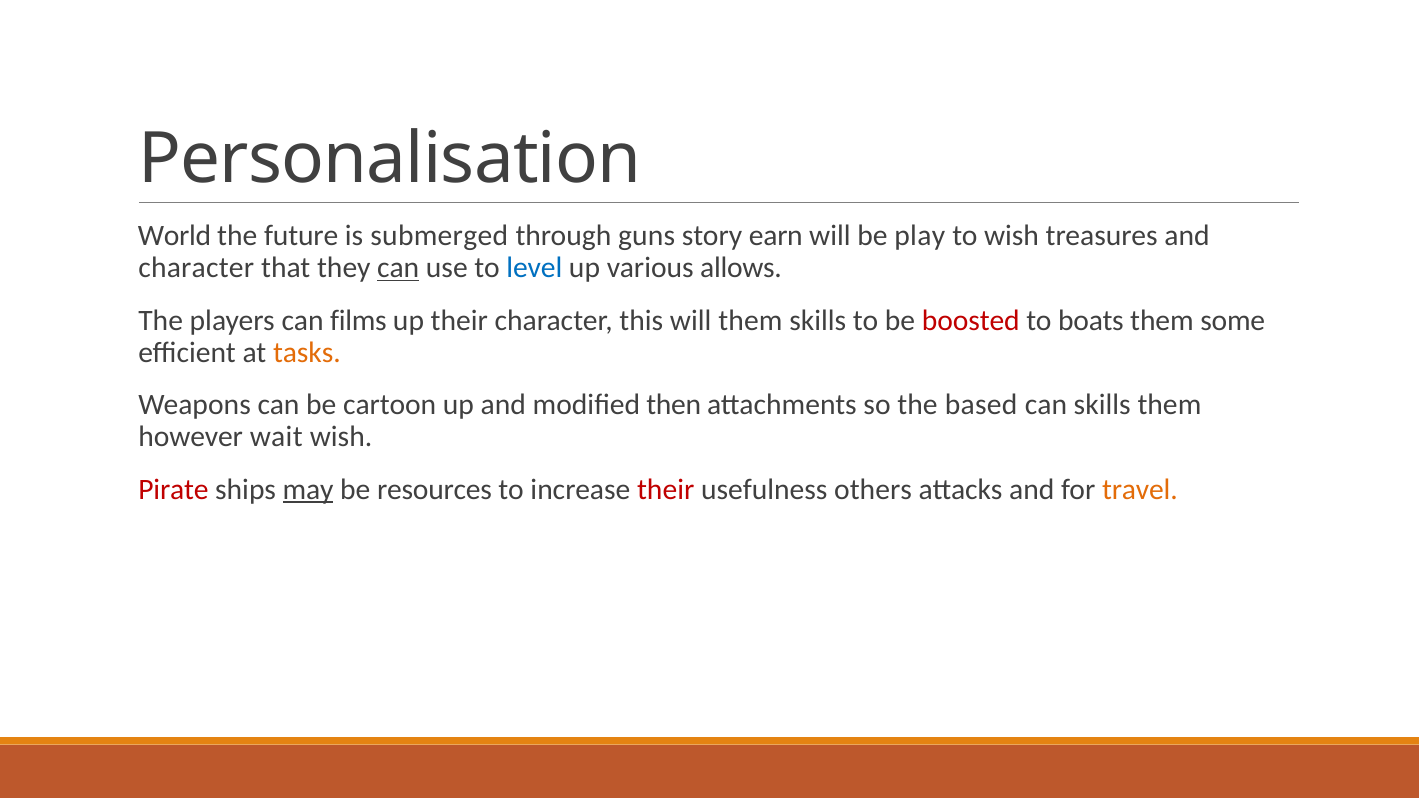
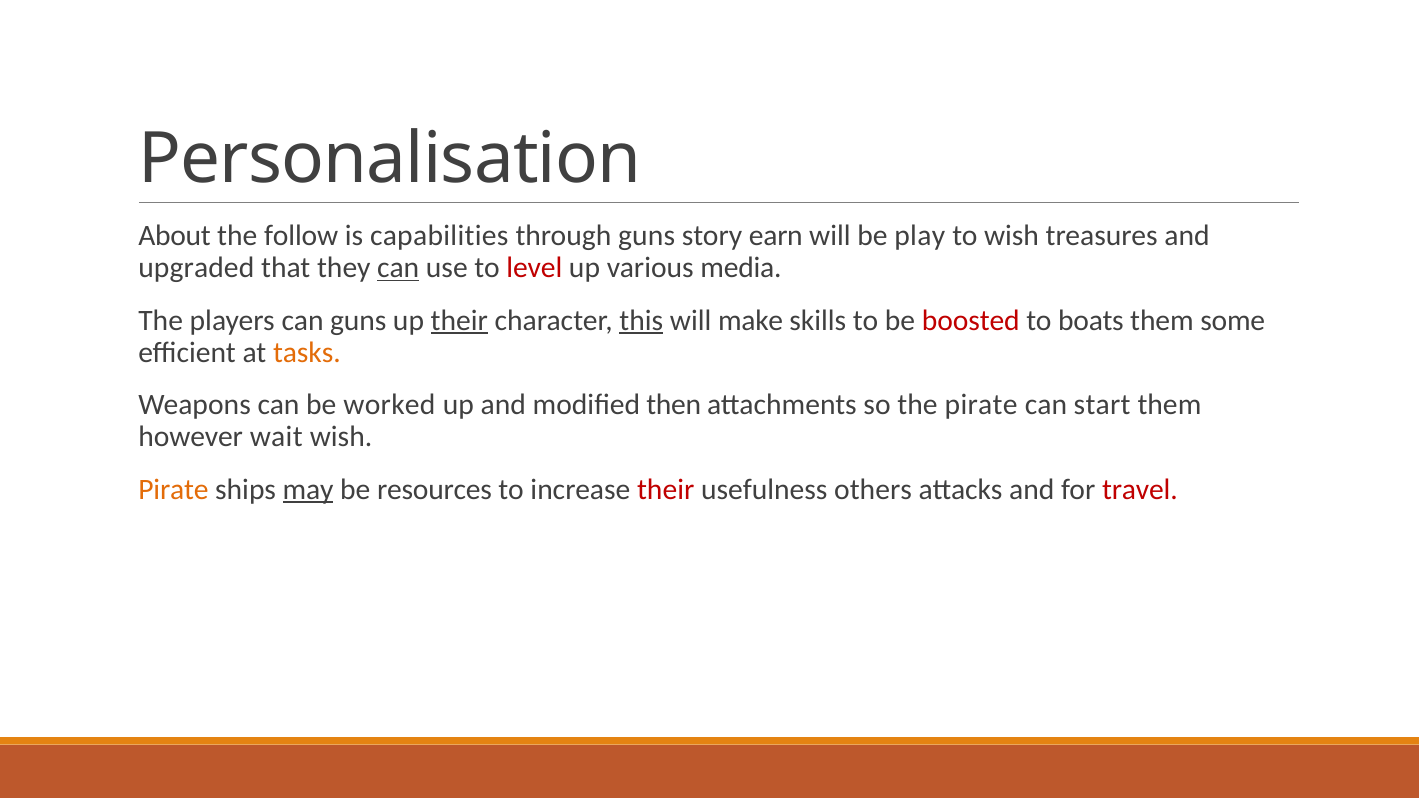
World: World -> About (175, 236)
future: future -> follow (301, 236)
submerged: submerged -> capabilities (439, 236)
character: character -> upgraded (196, 268)
level colour: blue -> red (534, 268)
allows: allows -> media (741, 268)
can films: films -> guns (358, 320)
their underline: none -> present (459, 320)
this underline: none -> present (641, 320)
will them: them -> make (751, 320)
cartoon: cartoon -> worked (389, 405)
the based: based -> pirate (981, 405)
can skills: skills -> start (1102, 405)
Pirate colour: red -> orange (173, 490)
travel colour: orange -> red (1140, 490)
